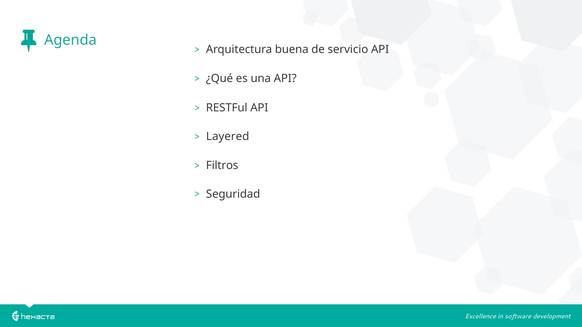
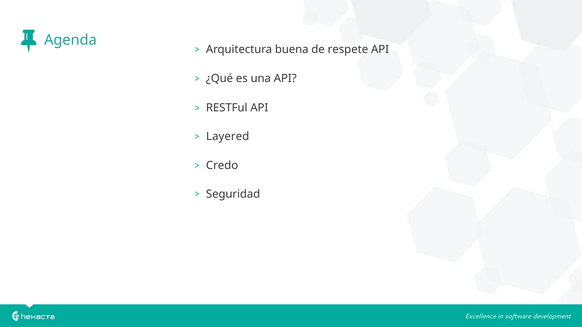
servicio: servicio -> respete (348, 50)
Filtros: Filtros -> Credo (222, 166)
